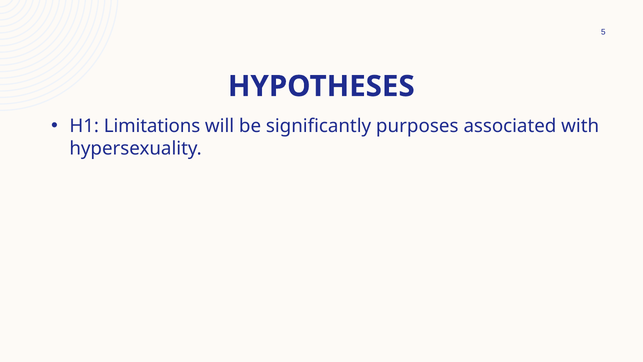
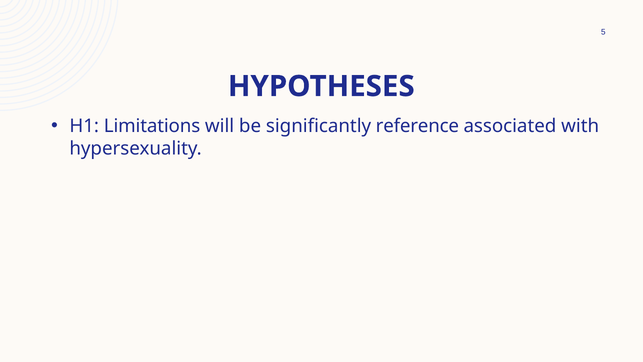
purposes: purposes -> reference (417, 126)
